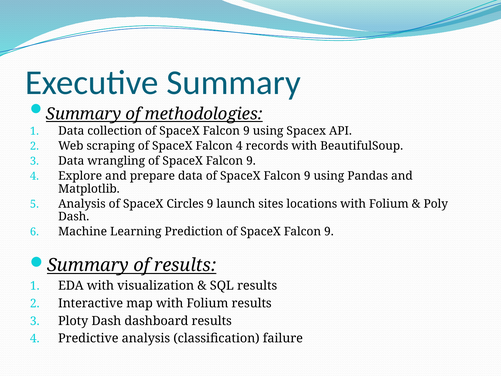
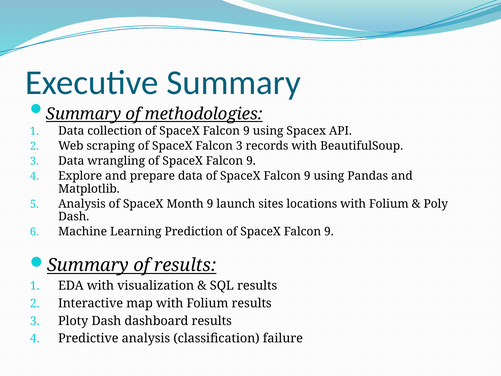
Falcon 4: 4 -> 3 (239, 146)
Circles: Circles -> Month (185, 204)
